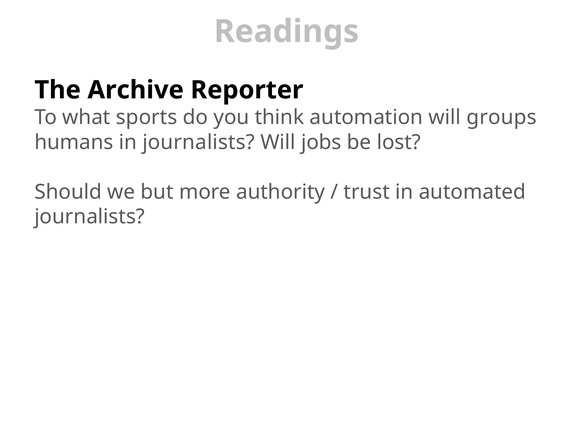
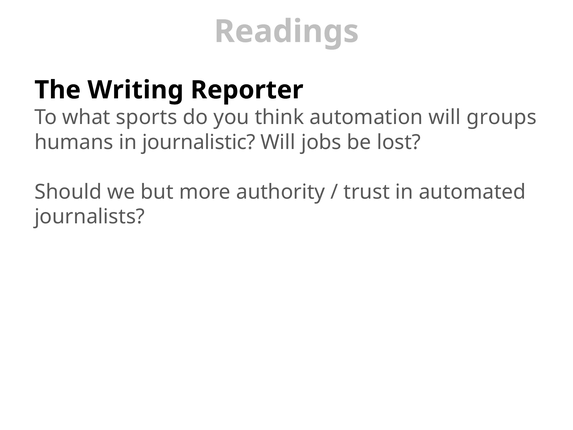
Archive: Archive -> Writing (136, 90)
in journalists: journalists -> journalistic (199, 142)
